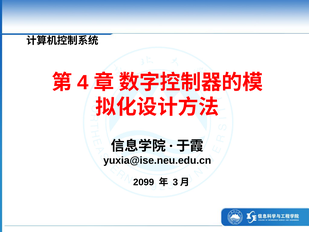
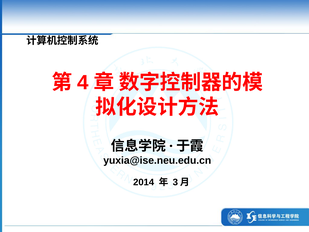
2099: 2099 -> 2014 (144, 182)
